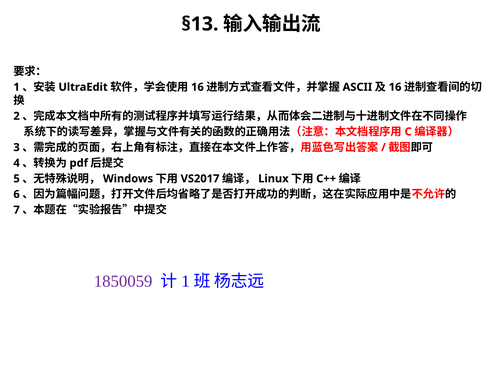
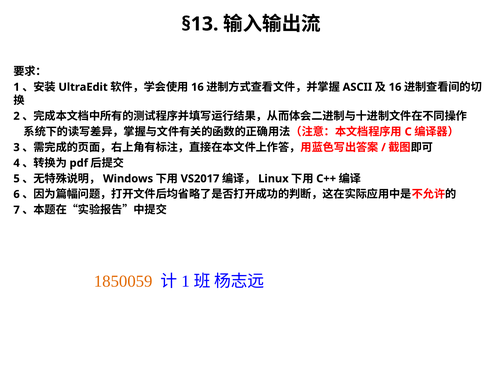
1850059 colour: purple -> orange (123, 281)
